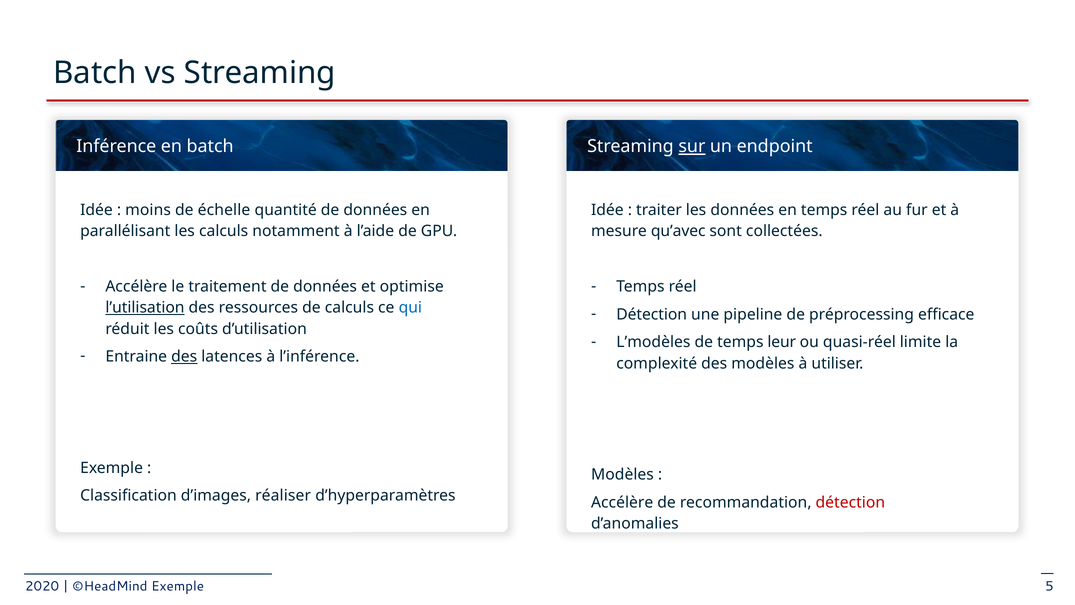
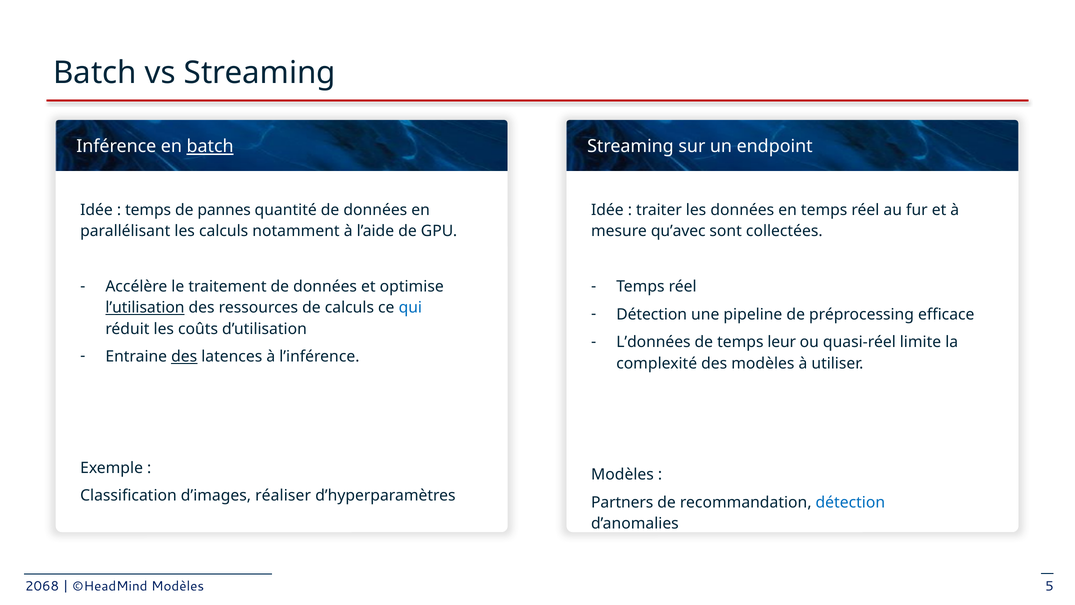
batch underline: none -> present (210, 146)
sur underline: present -> none (692, 146)
moins: moins -> temps (148, 210)
échelle: échelle -> pannes (224, 210)
L’modèles: L’modèles -> L’données (653, 342)
Accélère: Accélère -> Partners (622, 502)
détection colour: red -> blue (850, 502)
2020: 2020 -> 2068 (42, 586)
©HeadMind Exemple: Exemple -> Modèles (178, 586)
